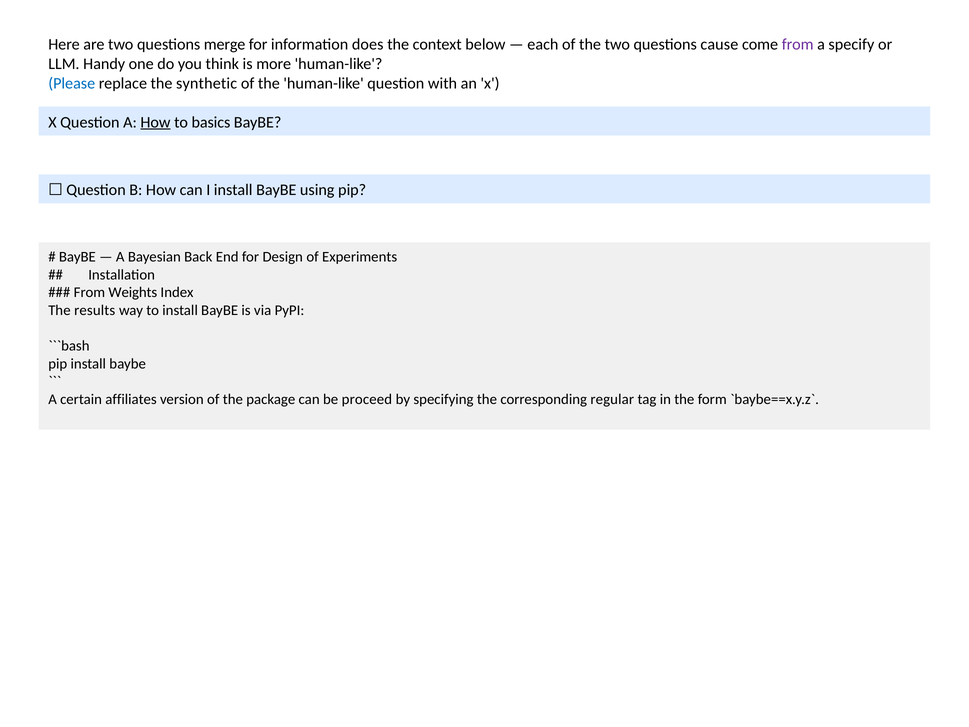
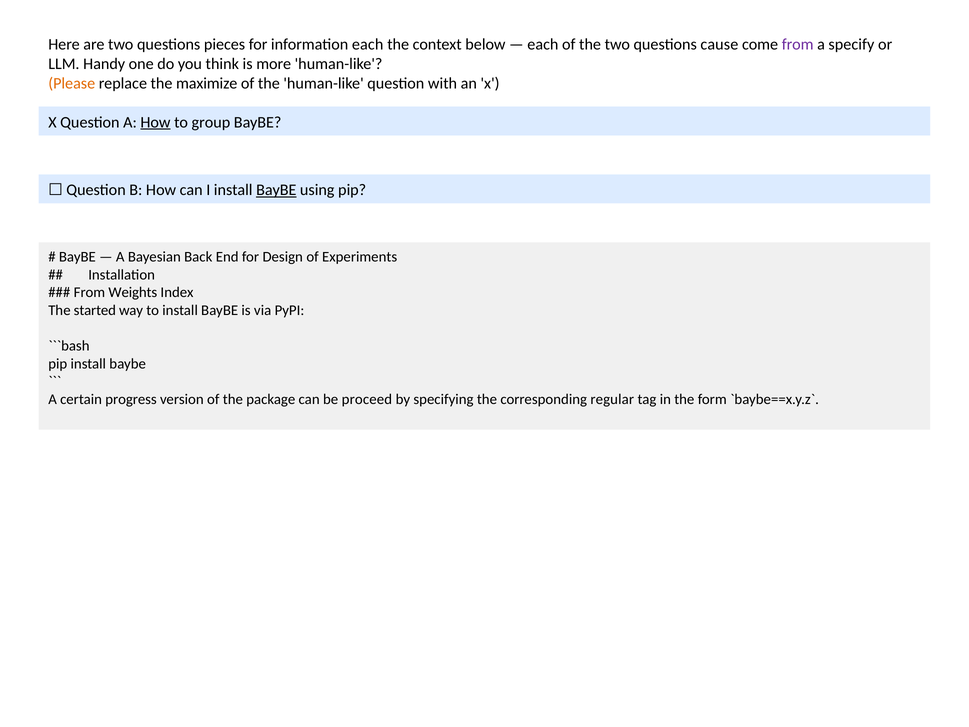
merge: merge -> pieces (225, 45)
information does: does -> each (368, 45)
Please colour: blue -> orange (72, 83)
synthetic: synthetic -> maximize (207, 83)
basics: basics -> group (211, 122)
BayBE underline: none -> present (276, 190)
results: results -> started (95, 310)
affiliates: affiliates -> progress (131, 399)
